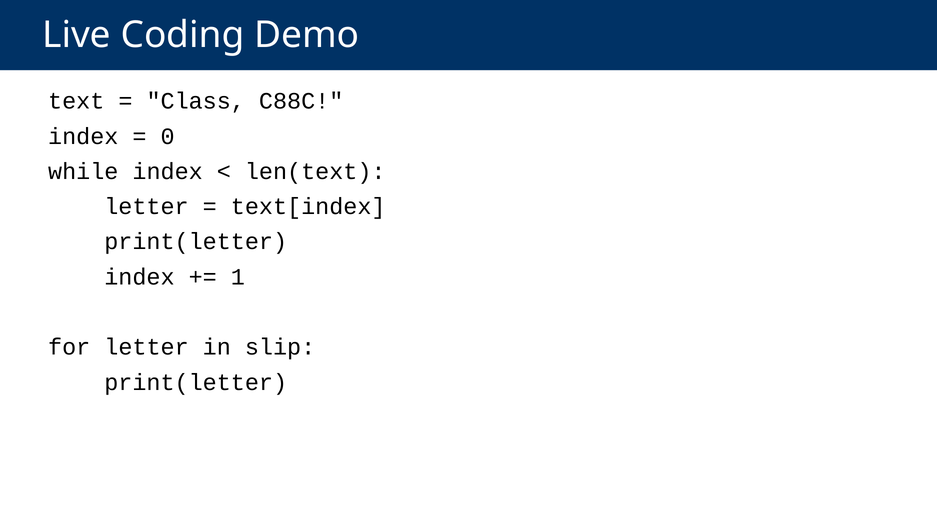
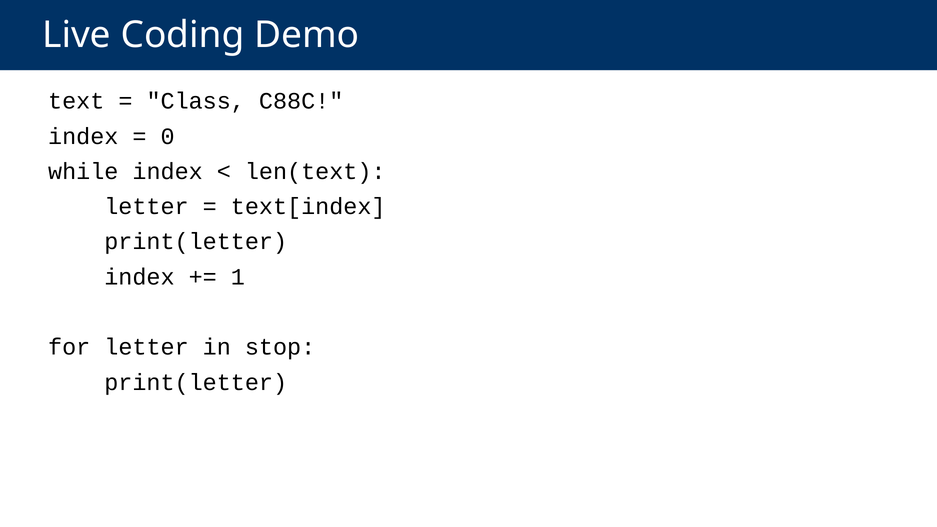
slip: slip -> stop (280, 347)
